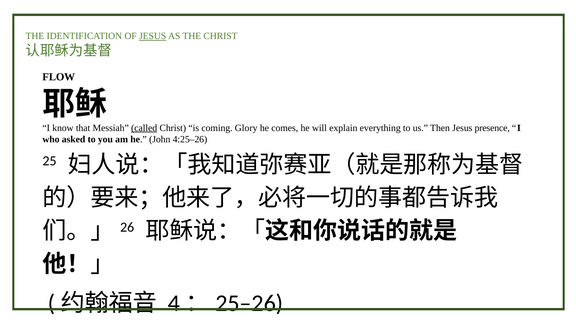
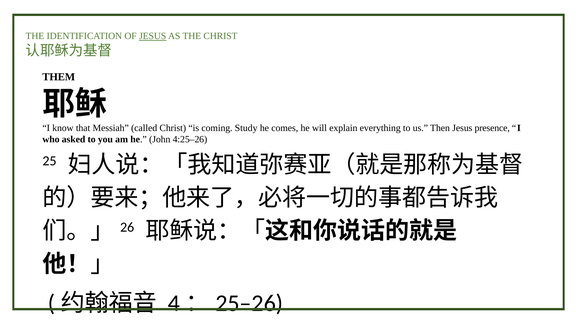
FLOW: FLOW -> THEM (59, 77)
called underline: present -> none (144, 128)
Glory: Glory -> Study (246, 128)
